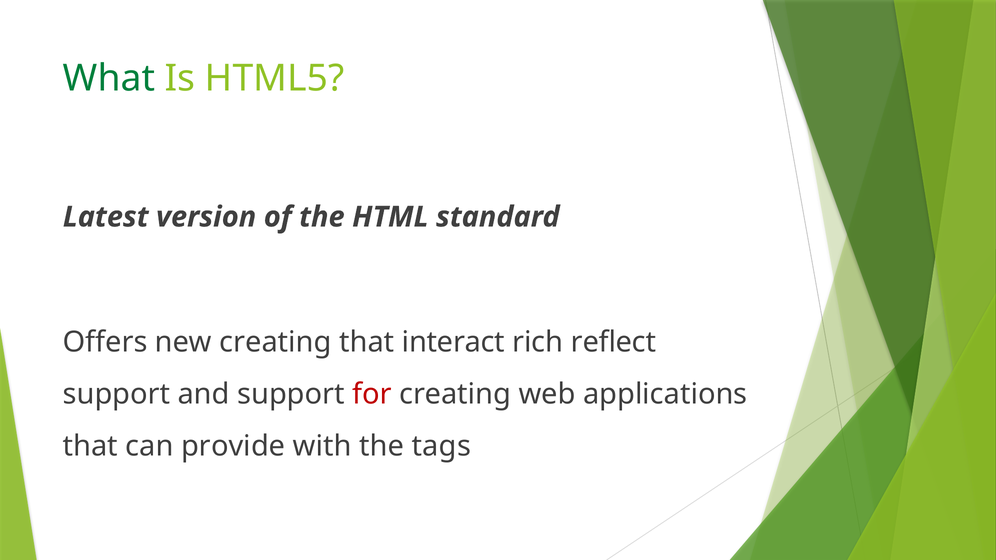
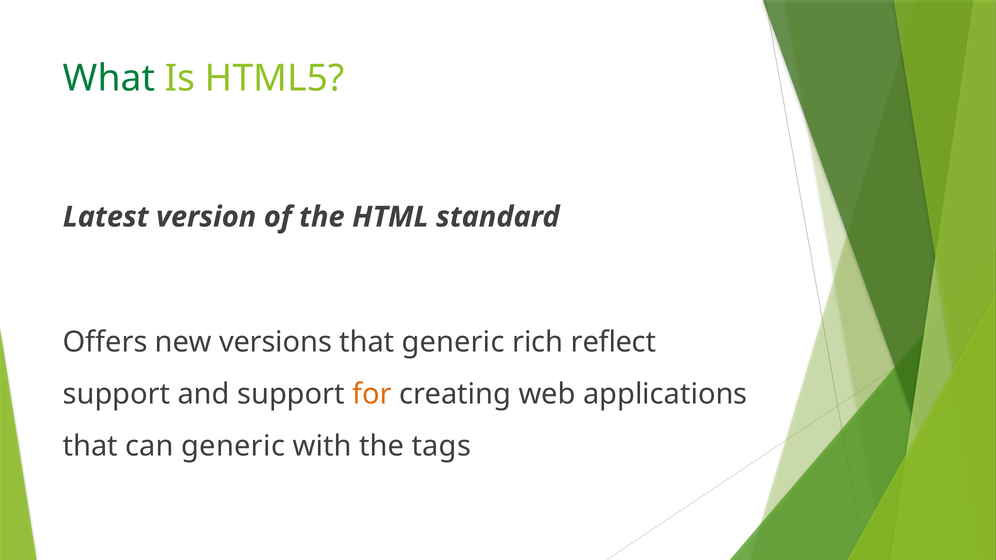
new creating: creating -> versions (276, 342)
that interact: interact -> generic (453, 342)
for colour: red -> orange (372, 394)
can provide: provide -> generic (233, 446)
